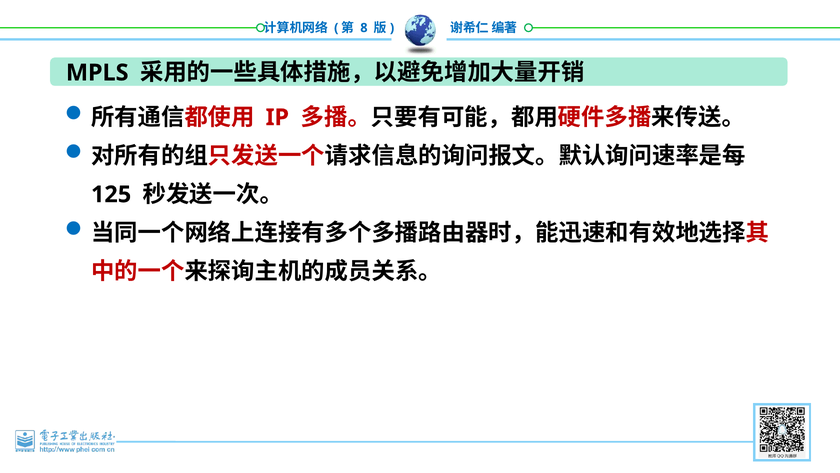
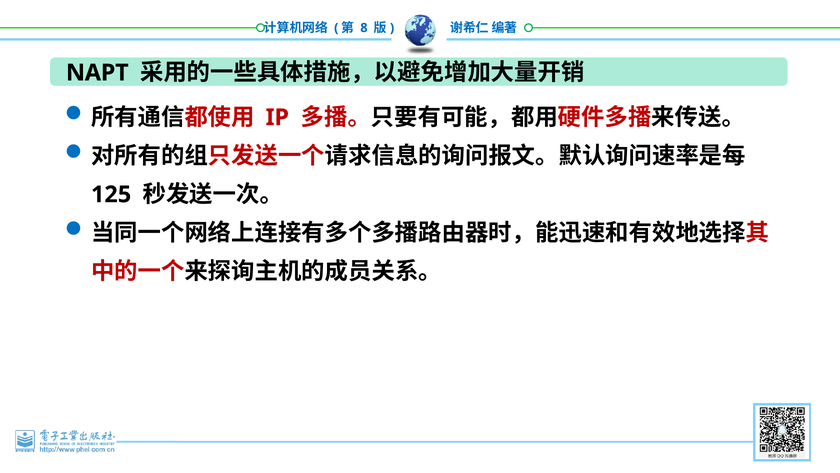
MPLS: MPLS -> NAPT (97, 73)
